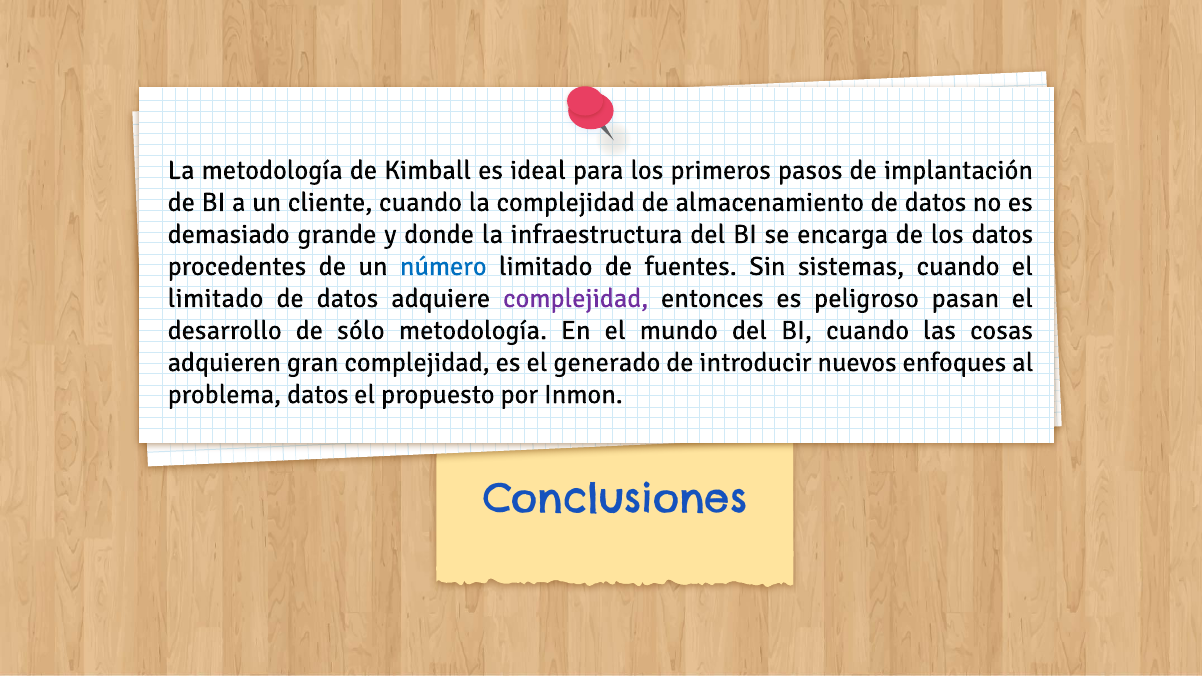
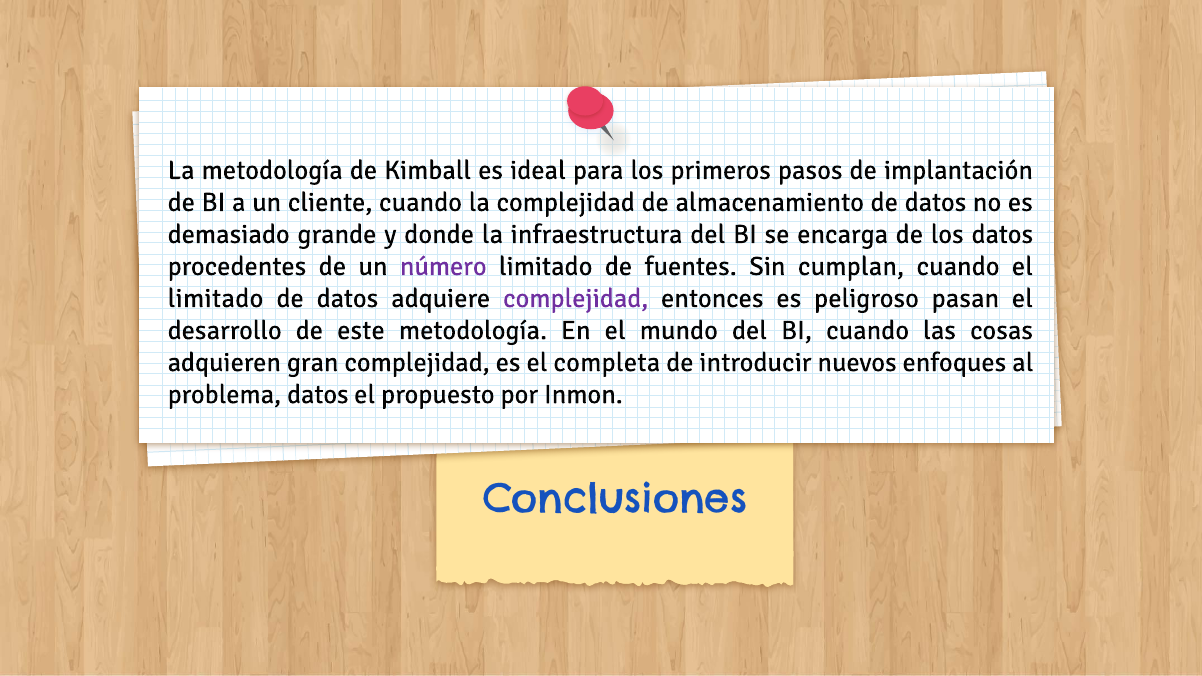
número colour: blue -> purple (443, 266)
sistemas: sistemas -> cumplan (851, 266)
sólo: sólo -> este (361, 330)
generado: generado -> completa (607, 362)
